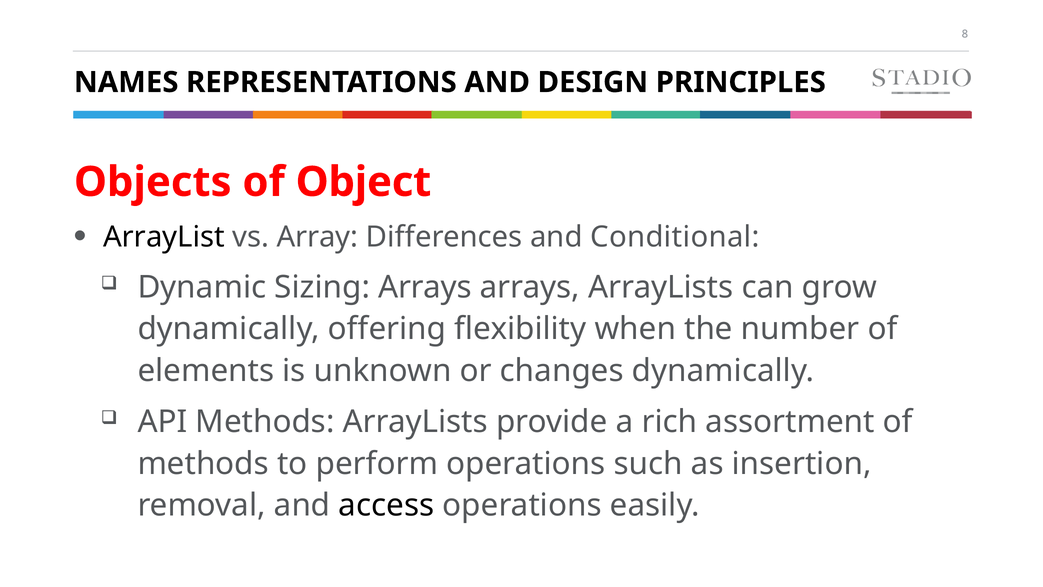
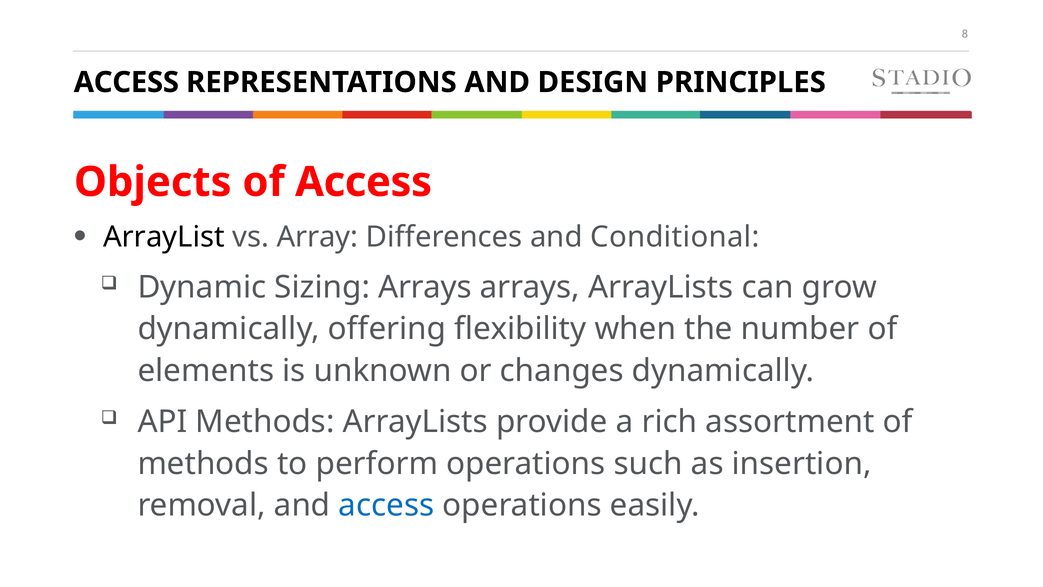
NAMES: NAMES -> ACCESS (126, 82)
of Object: Object -> Access (364, 182)
access colour: black -> blue (386, 505)
